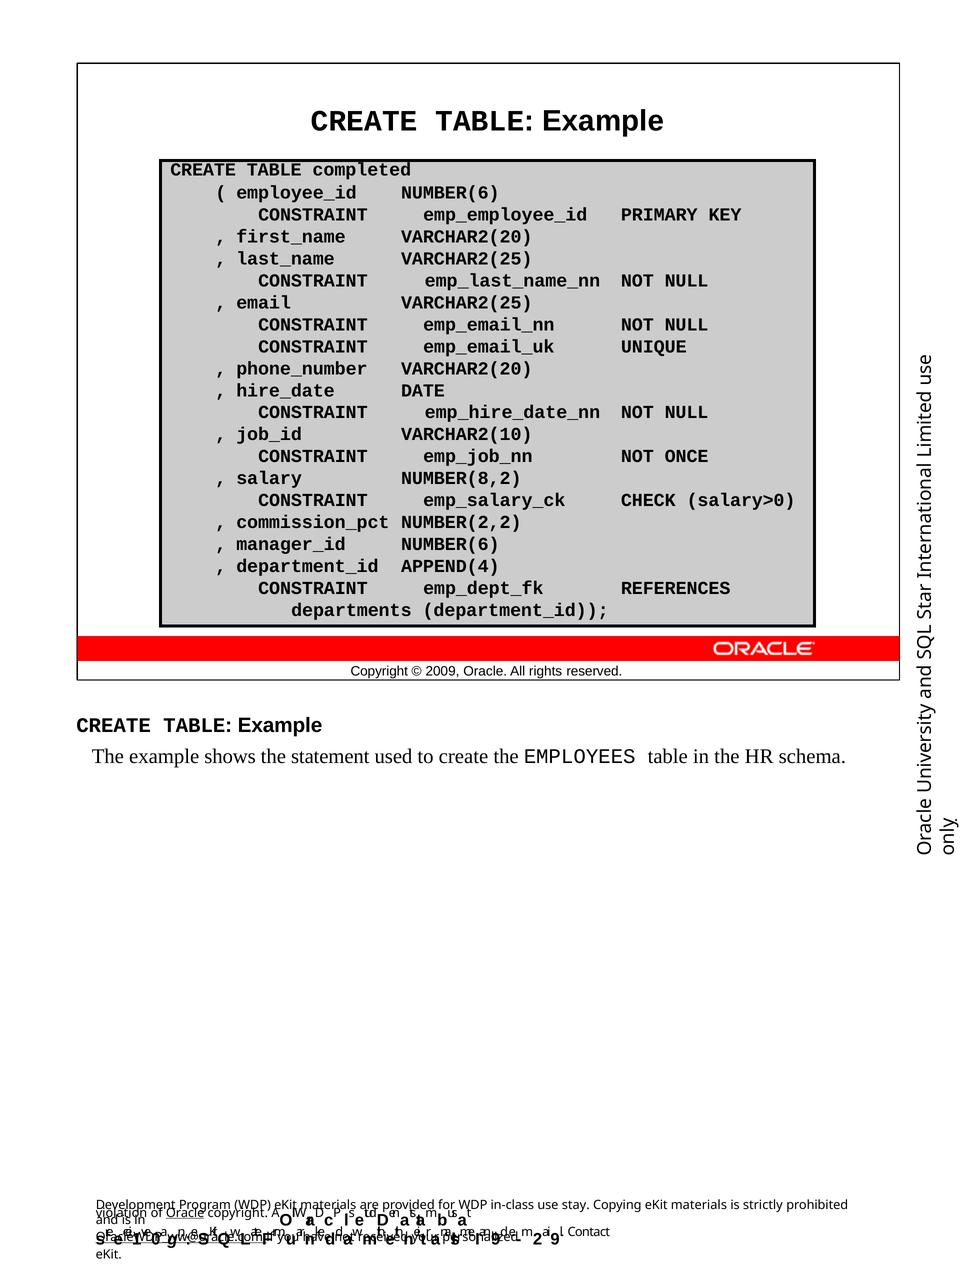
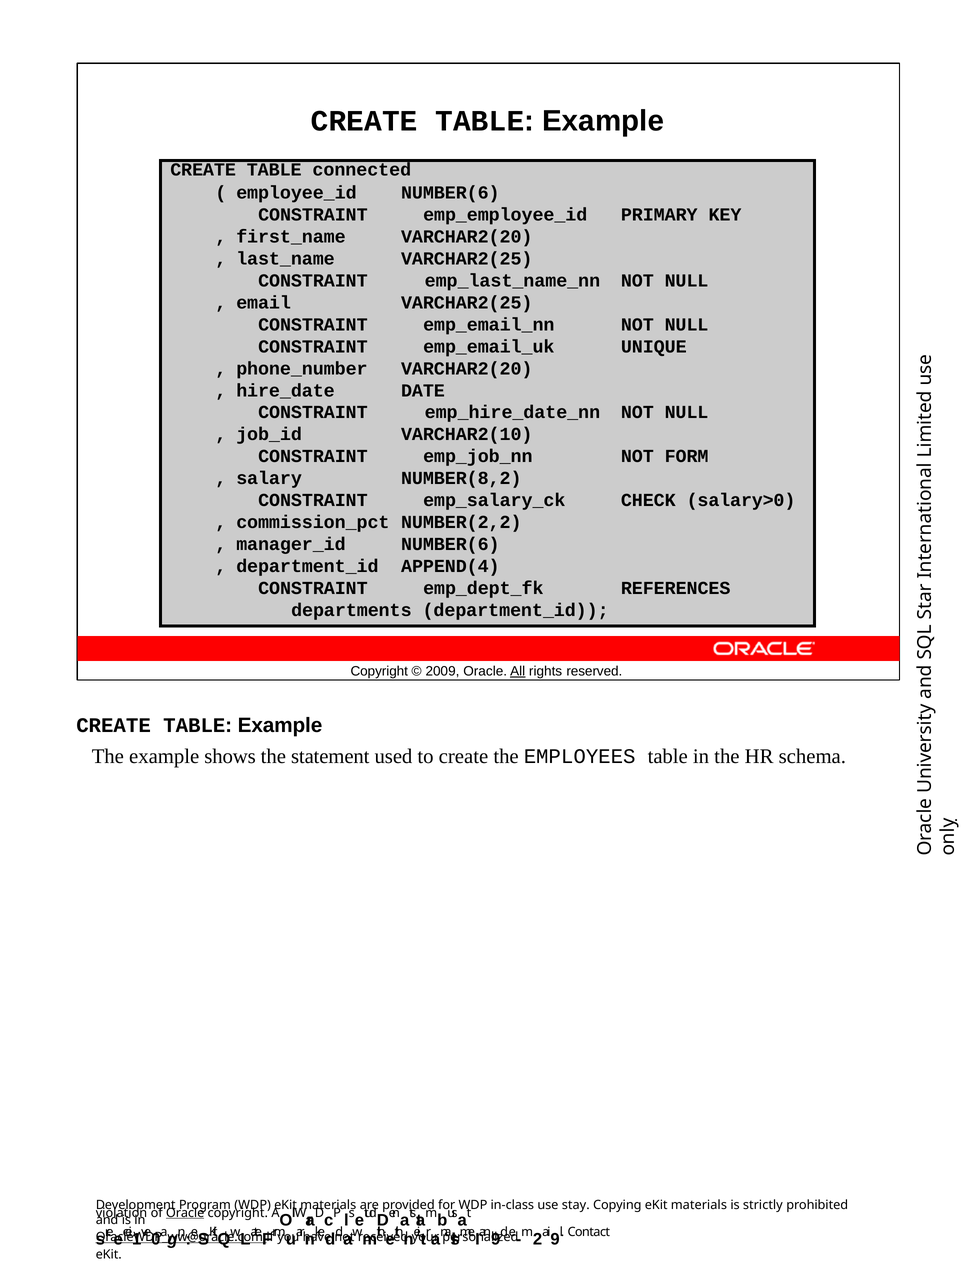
completed: completed -> connected (362, 170)
ONCE: ONCE -> FORM (687, 456)
All underline: none -> present (518, 671)
